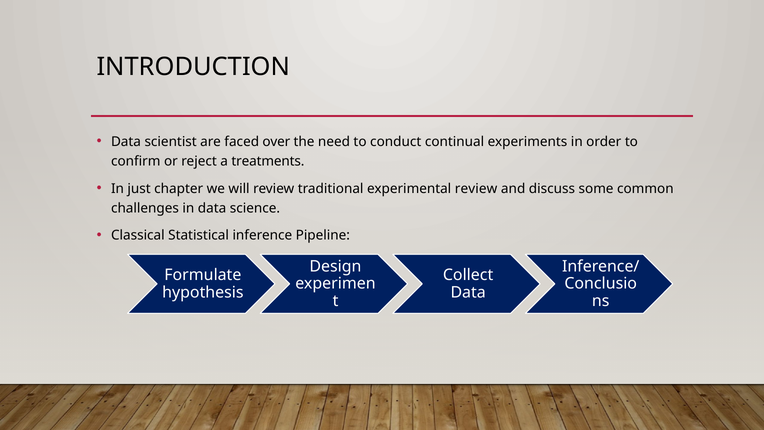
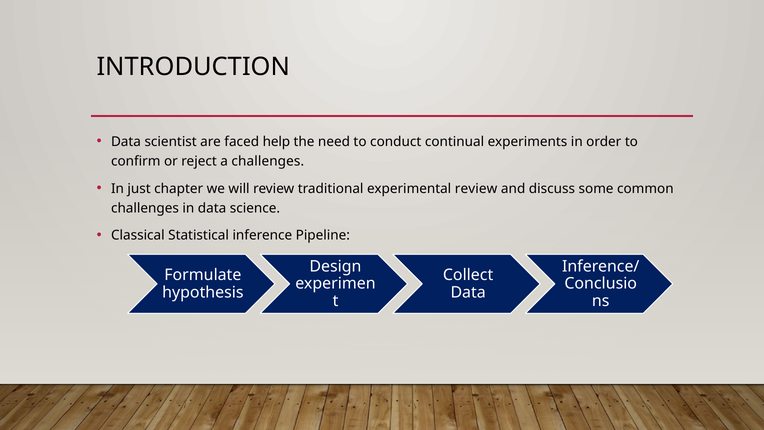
over: over -> help (276, 141)
a treatments: treatments -> challenges (268, 161)
